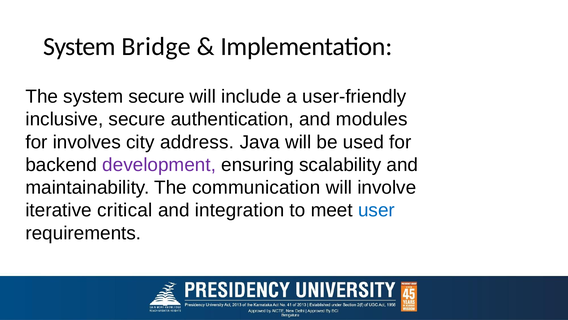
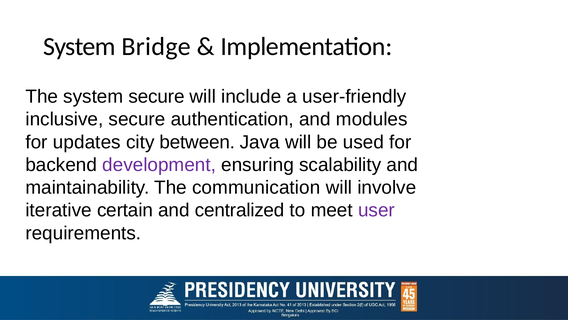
involves: involves -> updates (87, 142)
address: address -> between (197, 142)
critical: critical -> certain (125, 210)
integration: integration -> centralized (240, 210)
user colour: blue -> purple (376, 210)
